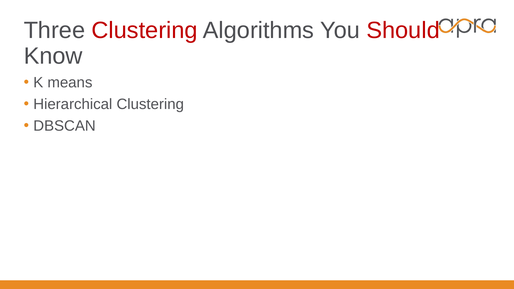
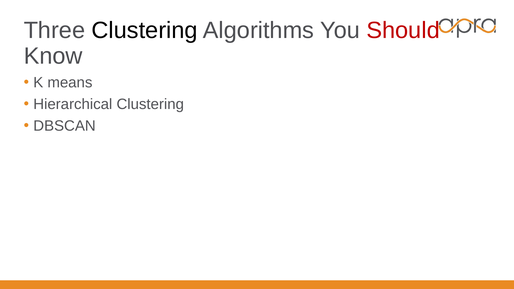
Clustering colour: red -> black (145, 31)
